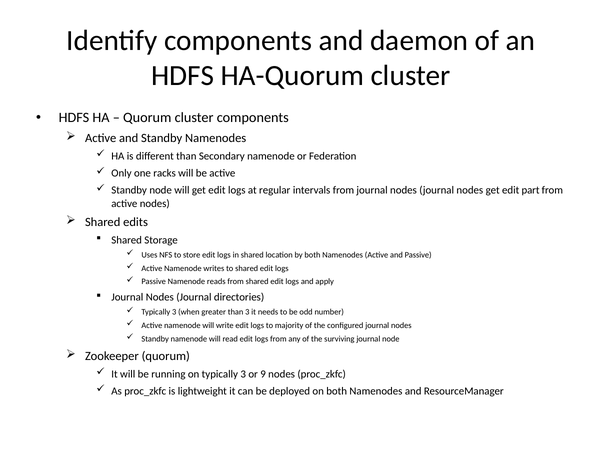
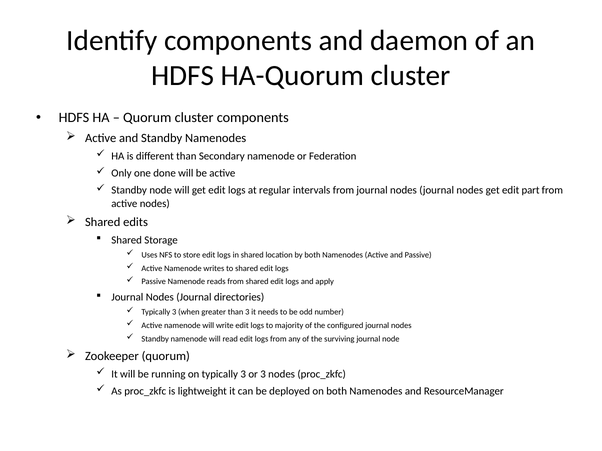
racks: racks -> done (165, 174)
or 9: 9 -> 3 (263, 375)
